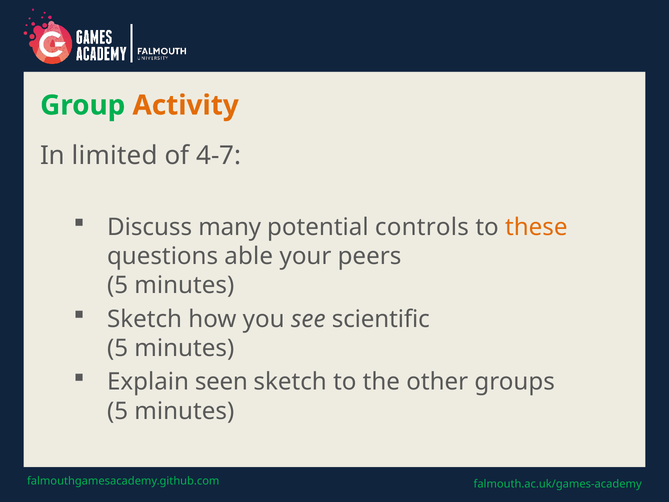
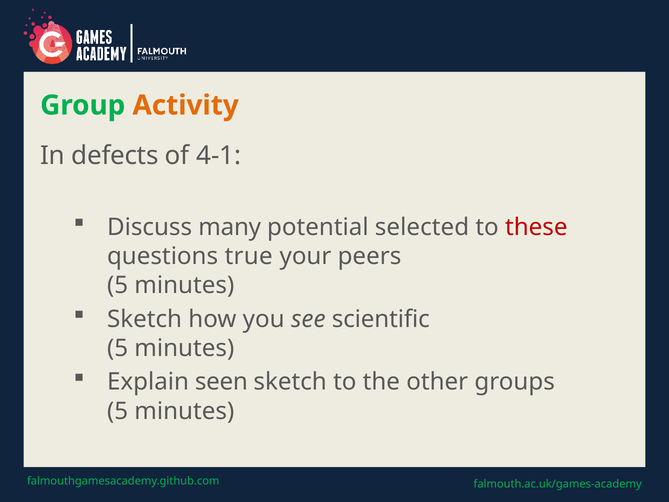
limited: limited -> defects (115, 156)
4-7: 4-7 -> 4-1 (219, 156)
controls: controls -> selected (422, 227)
these colour: orange -> red (536, 227)
able: able -> true (249, 256)
